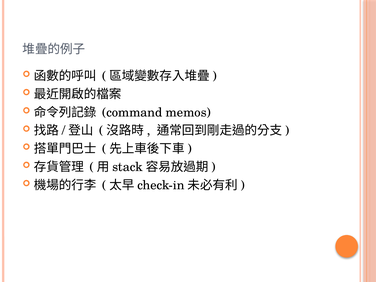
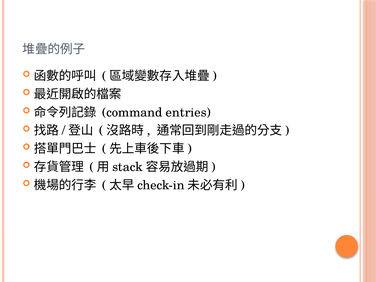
memos: memos -> entries (188, 112)
